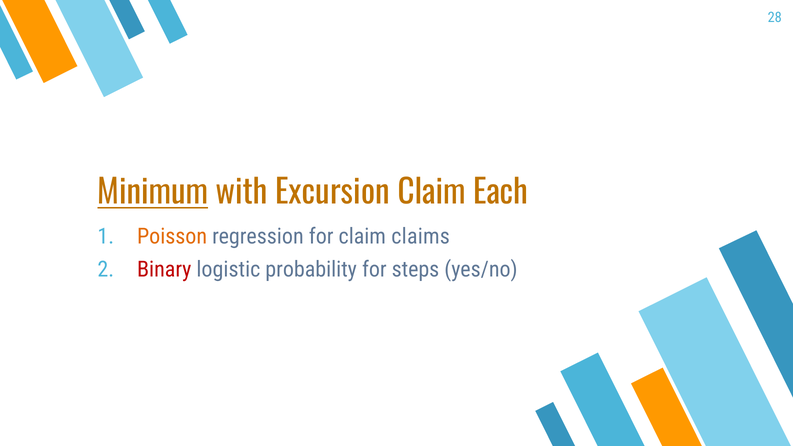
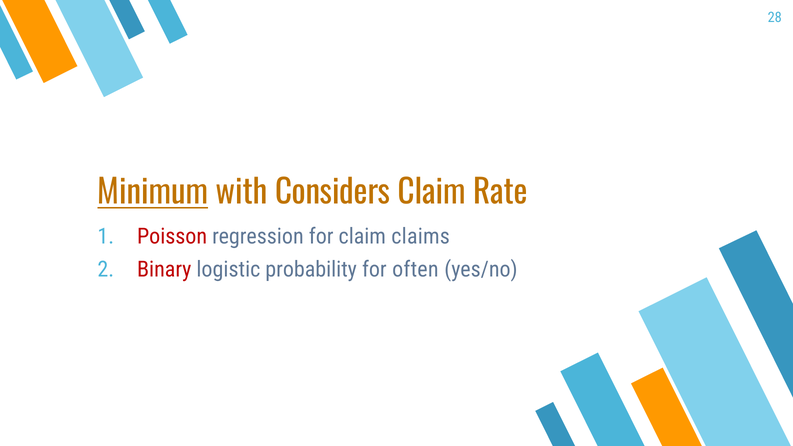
Excursion: Excursion -> Considers (333, 193)
Each: Each -> Rate (501, 193)
Poisson colour: orange -> red (172, 236)
steps: steps -> often (415, 269)
